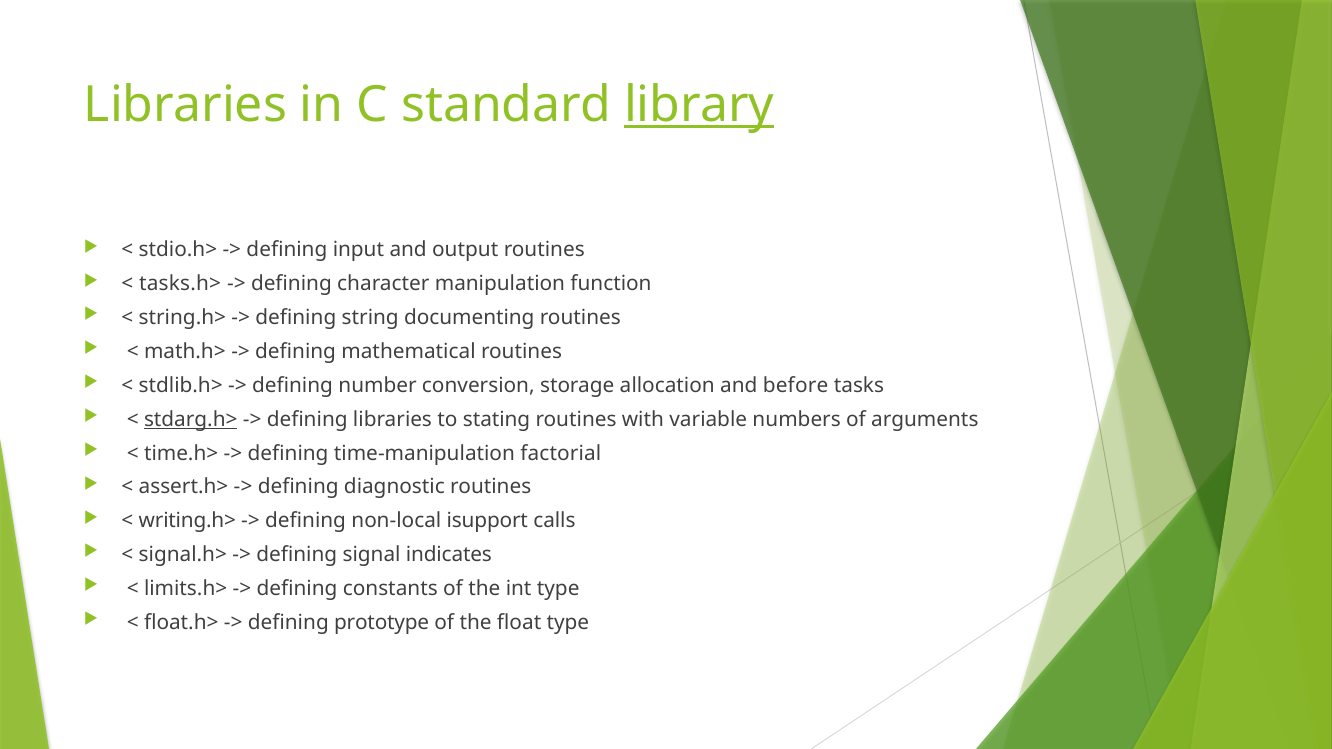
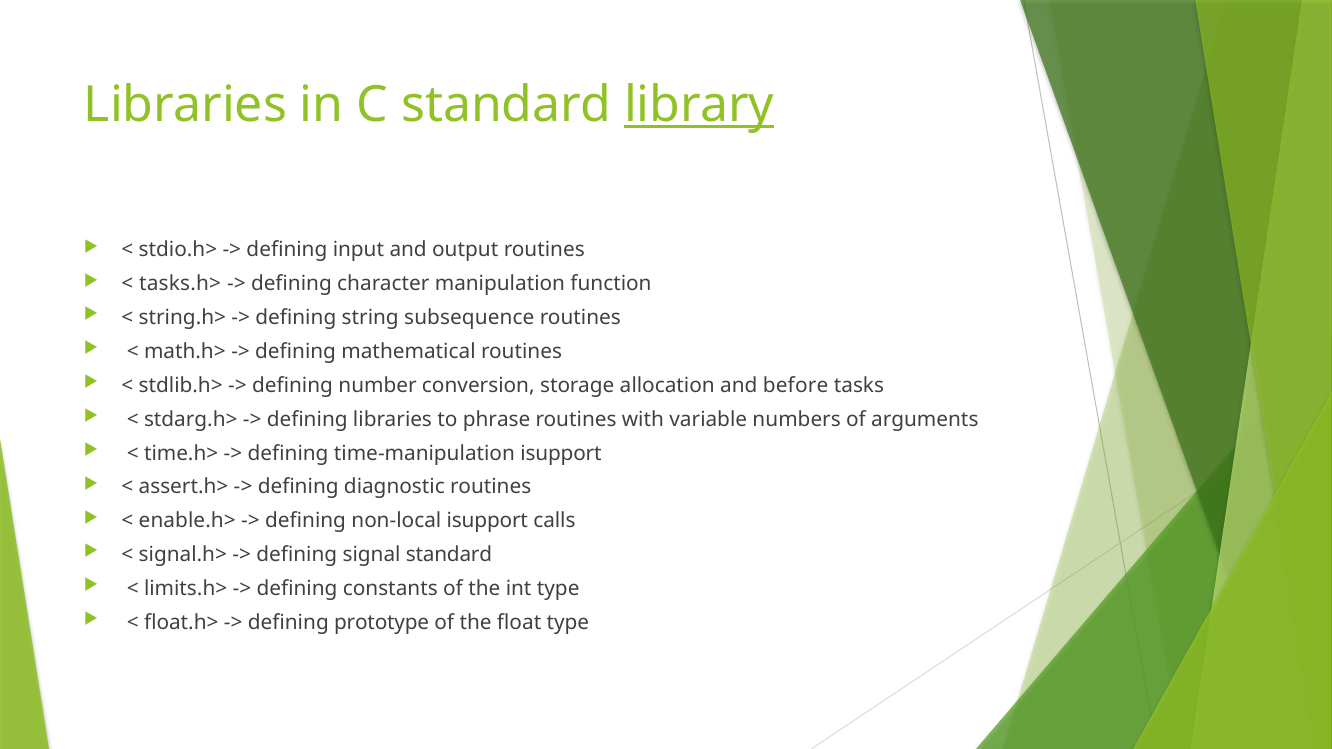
documenting: documenting -> subsequence (469, 318)
stdarg.h> underline: present -> none (191, 419)
stating: stating -> phrase (497, 419)
time-manipulation factorial: factorial -> isupport (561, 453)
writing.h>: writing.h> -> enable.h> (187, 521)
signal indicates: indicates -> standard (449, 555)
